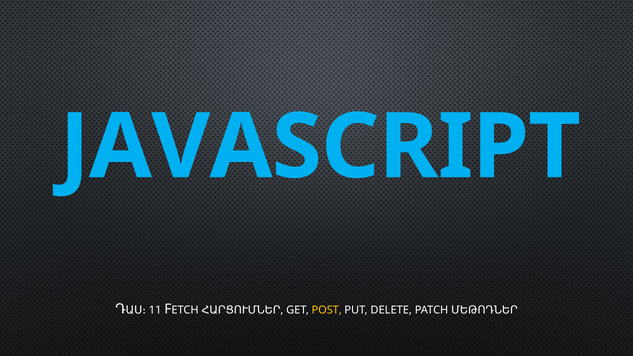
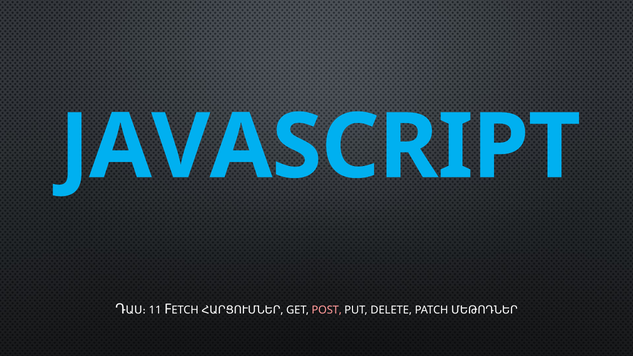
POST colour: yellow -> pink (327, 310)
